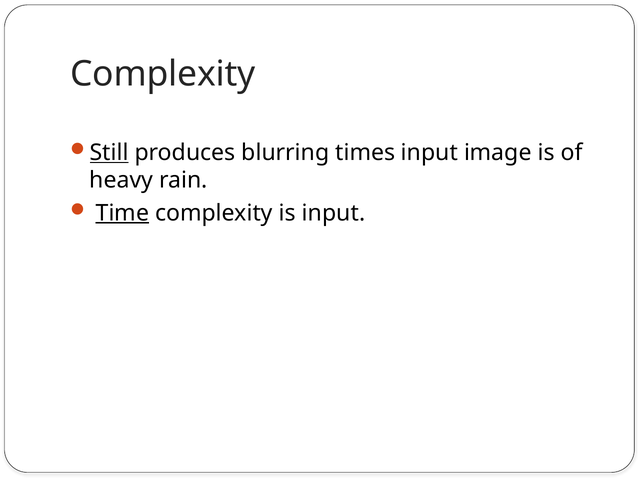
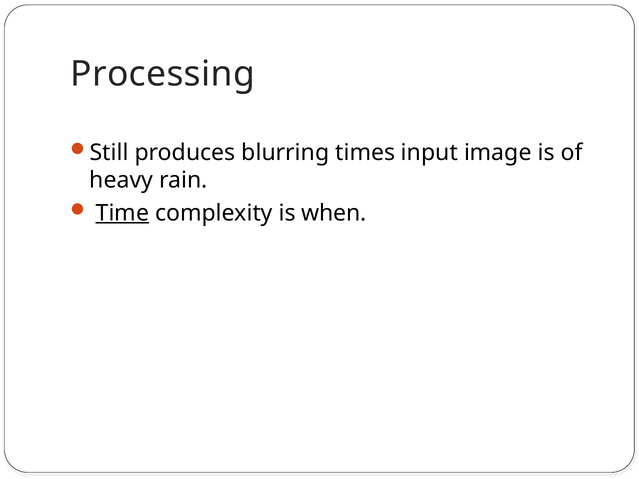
Complexity: Complexity -> Processing (163, 74)
Still underline: present -> none (109, 153)
is input: input -> when (334, 213)
